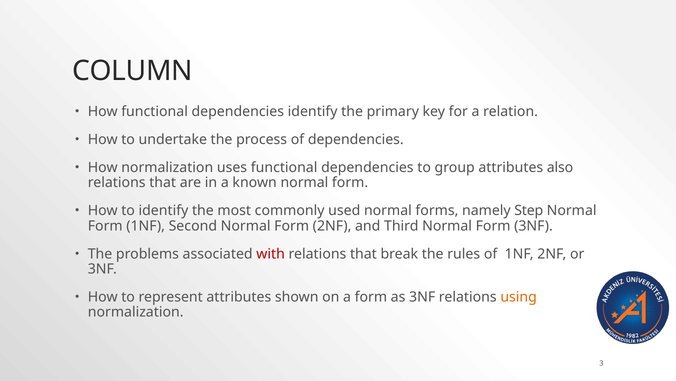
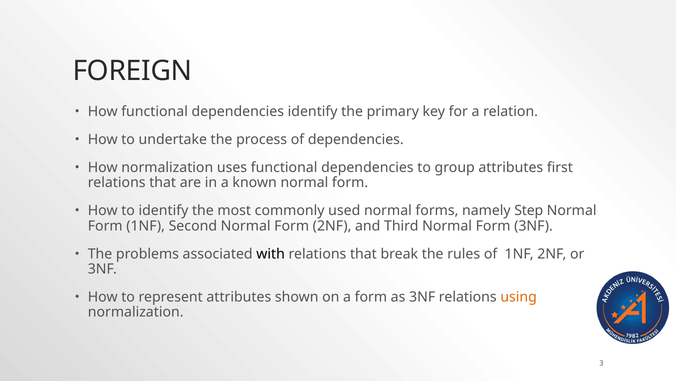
COLUMN: COLUMN -> FOREIGN (132, 71)
also: also -> first (560, 167)
with colour: red -> black (271, 253)
